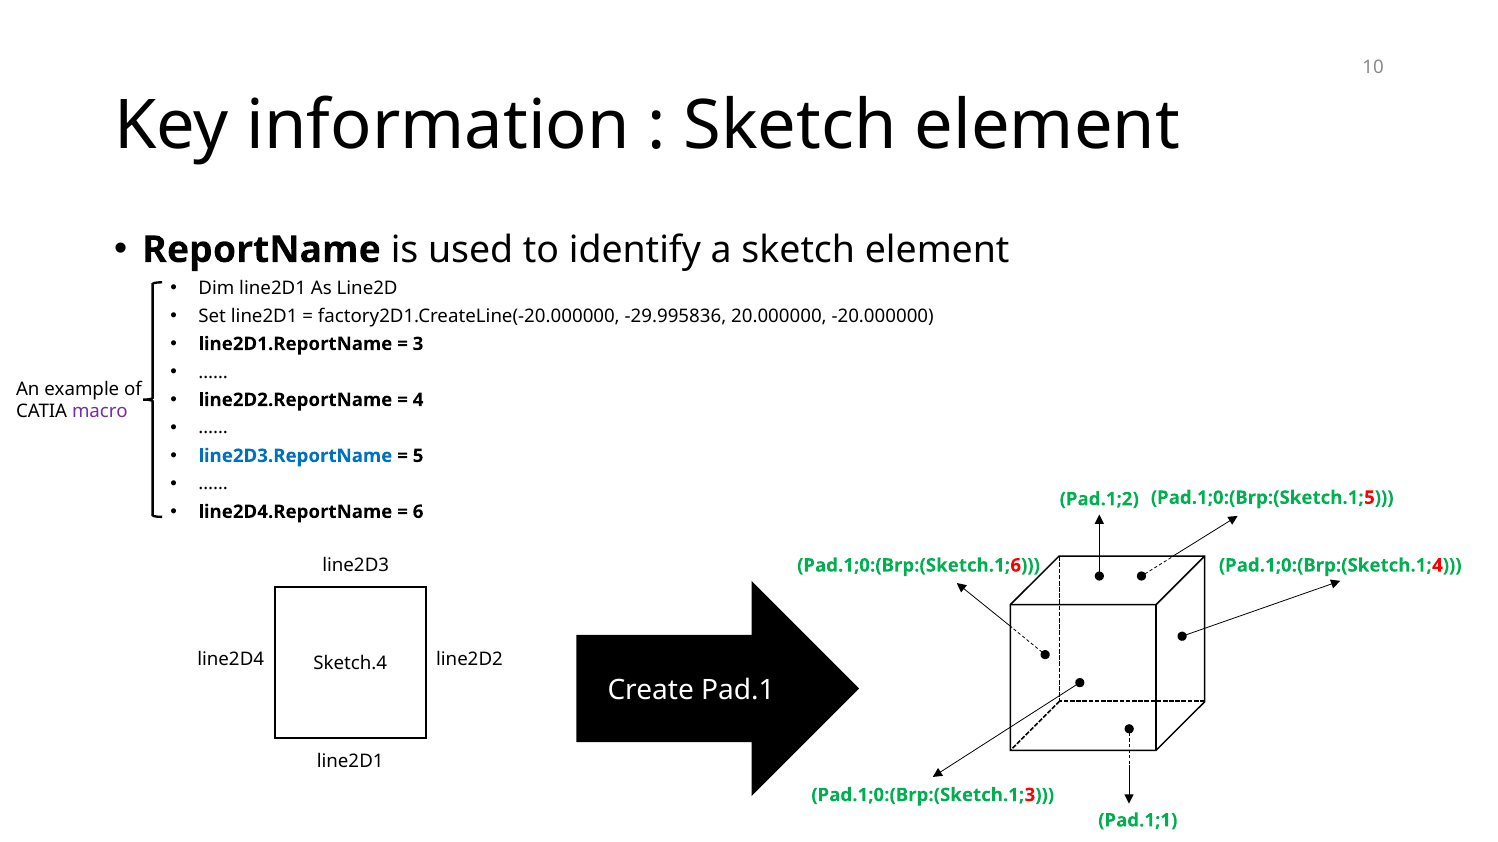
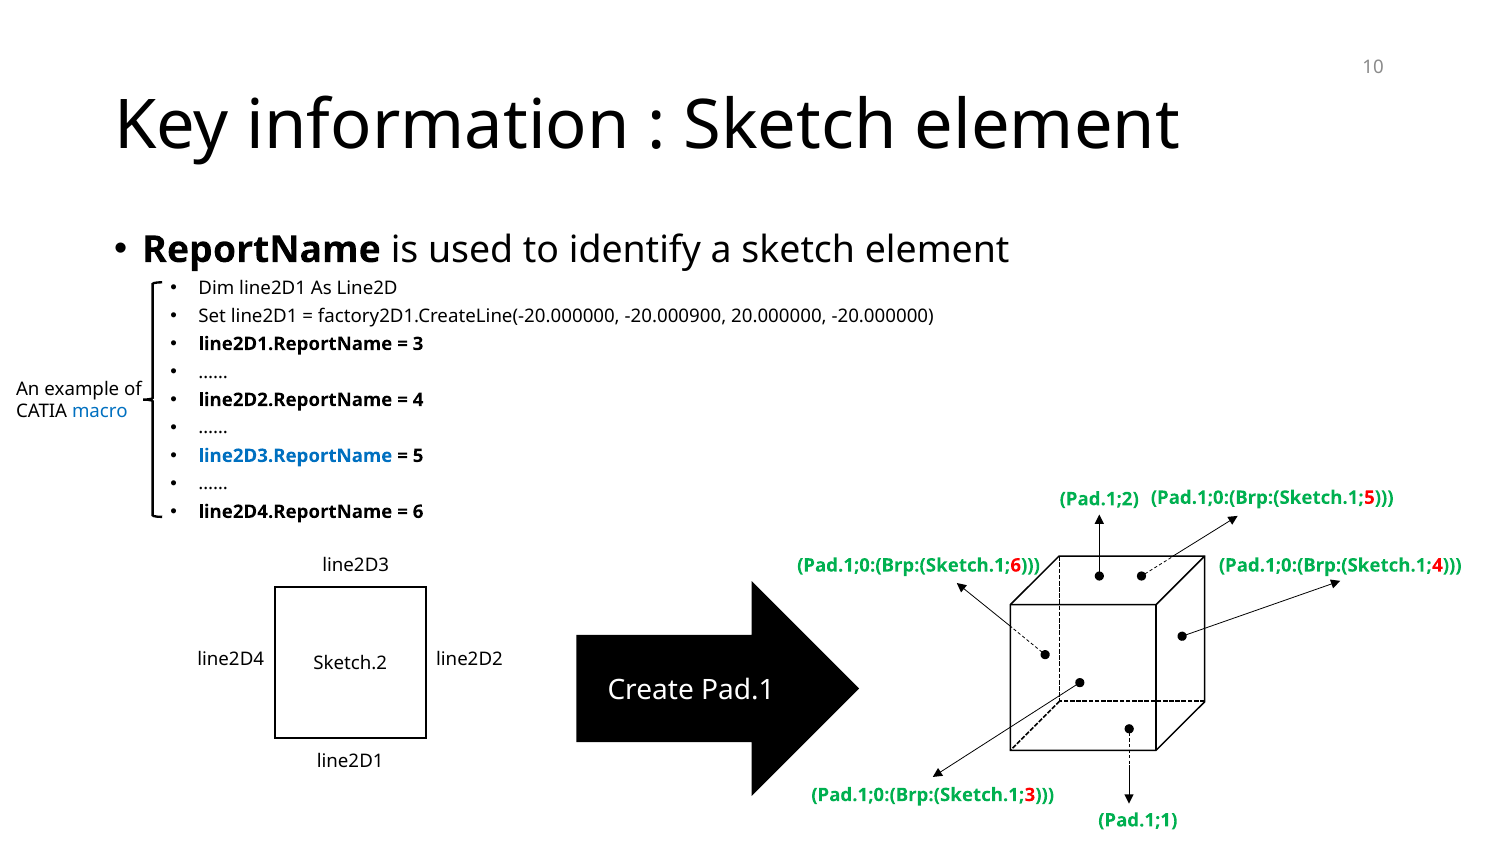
-29.995836: -29.995836 -> -20.000900 (675, 316)
macro colour: purple -> blue (100, 412)
Sketch.4: Sketch.4 -> Sketch.2 (350, 664)
